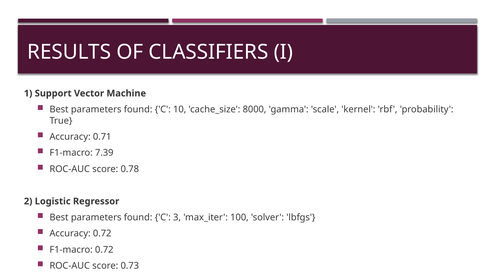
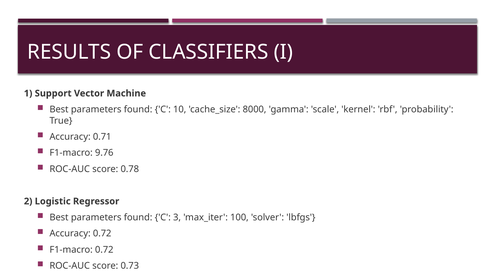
7.39: 7.39 -> 9.76 (104, 153)
